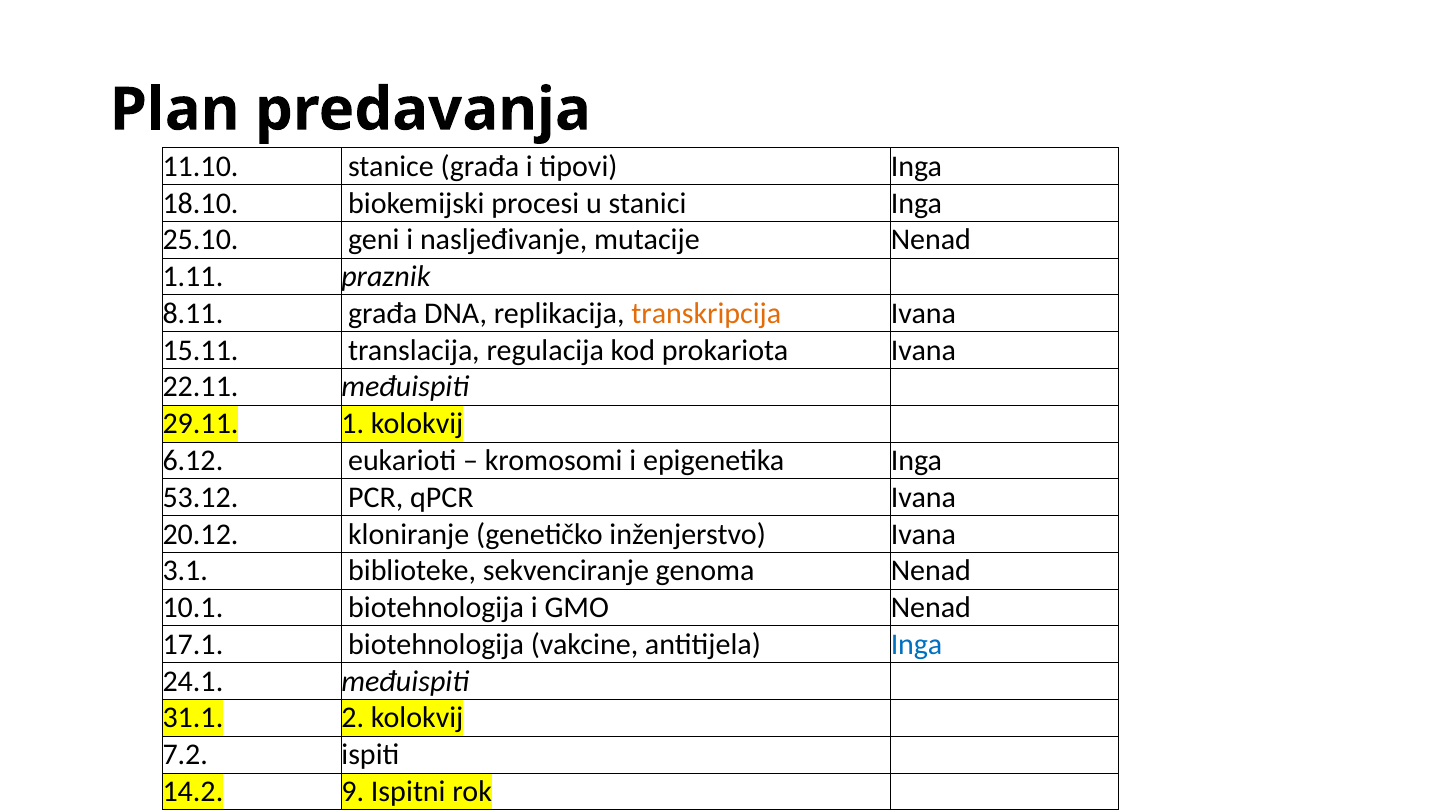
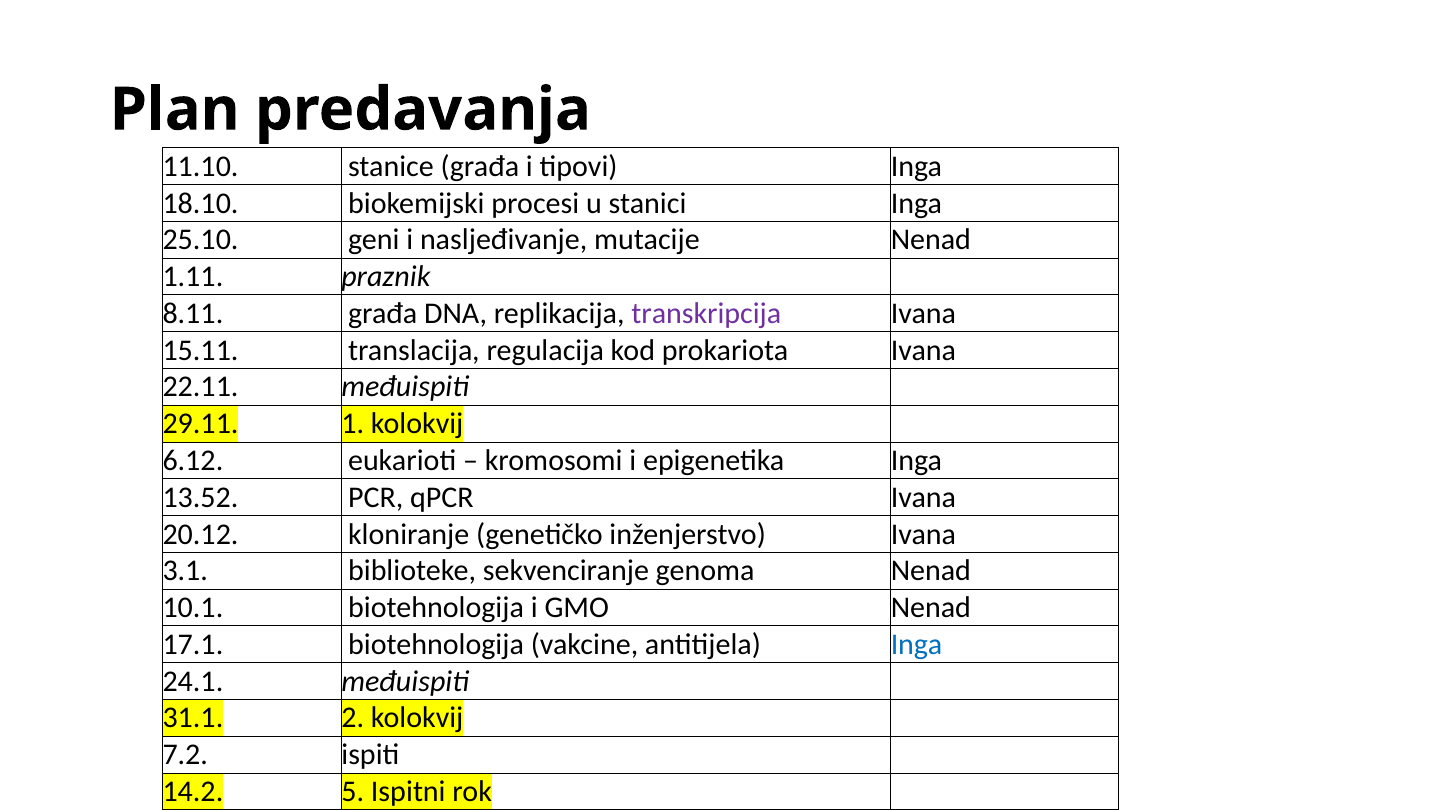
transkripcija colour: orange -> purple (706, 313)
53.12: 53.12 -> 13.52 (200, 497)
9: 9 -> 5 (353, 792)
